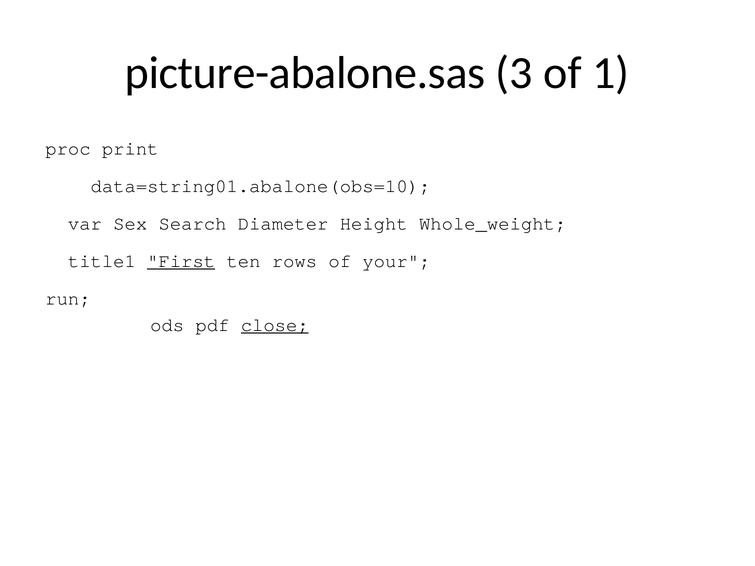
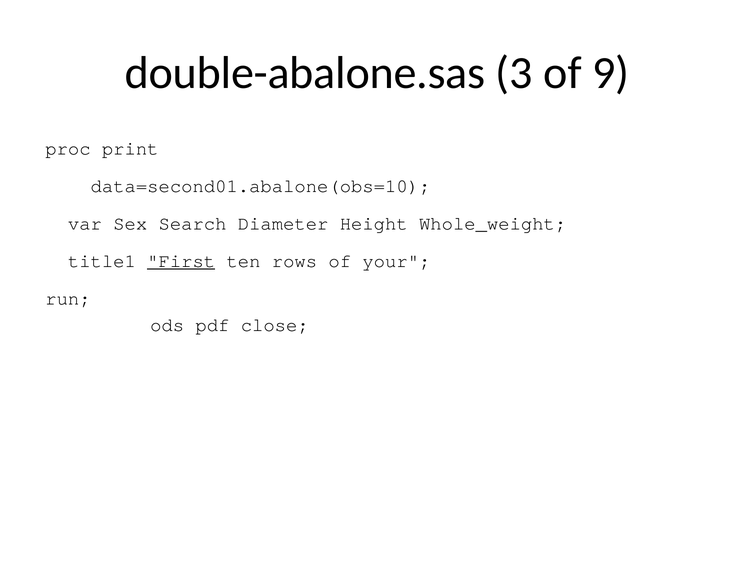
picture-abalone.sas: picture-abalone.sas -> double-abalone.sas (305, 73)
1: 1 -> 9 (611, 73)
data=string01.abalone(obs=10: data=string01.abalone(obs=10 -> data=second01.abalone(obs=10 (260, 186)
close underline: present -> none (275, 325)
